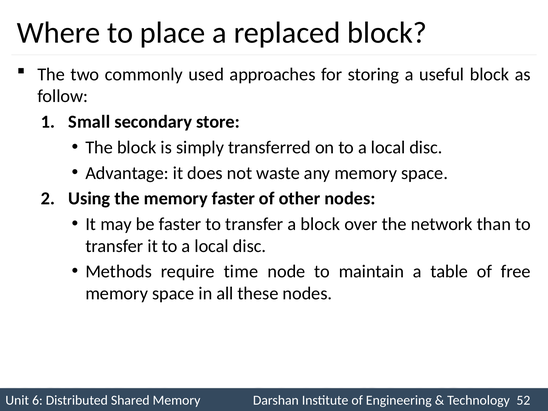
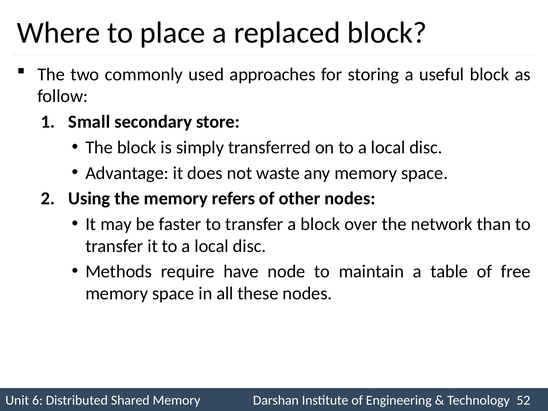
memory faster: faster -> refers (233, 199)
time: time -> have (241, 272)
